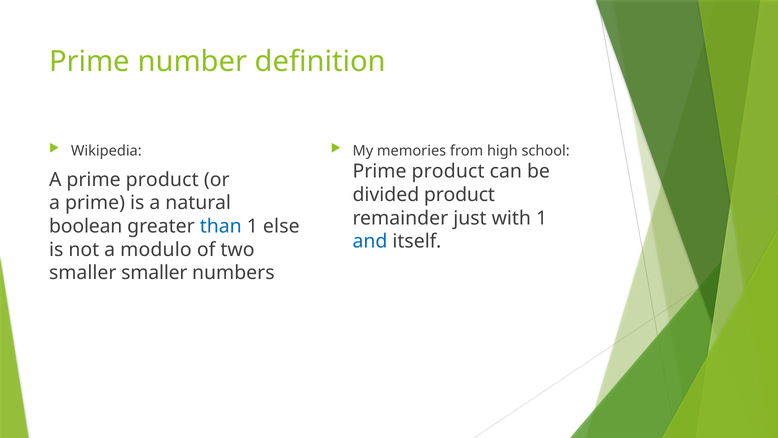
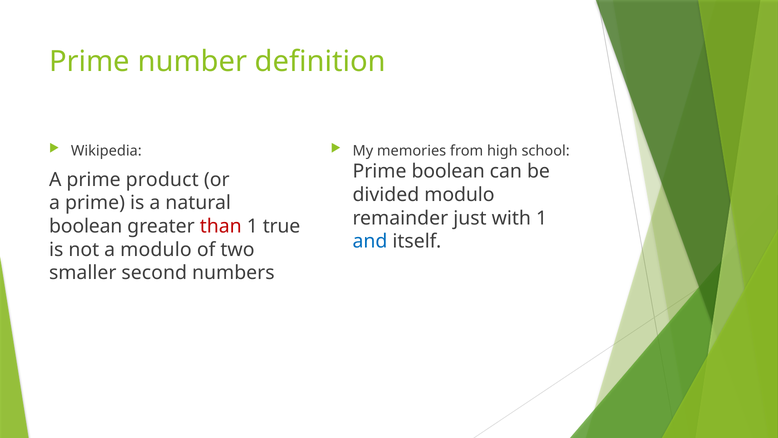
product: product -> boolean (448, 171)
divided product: product -> modulo (459, 195)
than colour: blue -> red (221, 226)
else: else -> true (281, 226)
smaller smaller: smaller -> second (154, 273)
